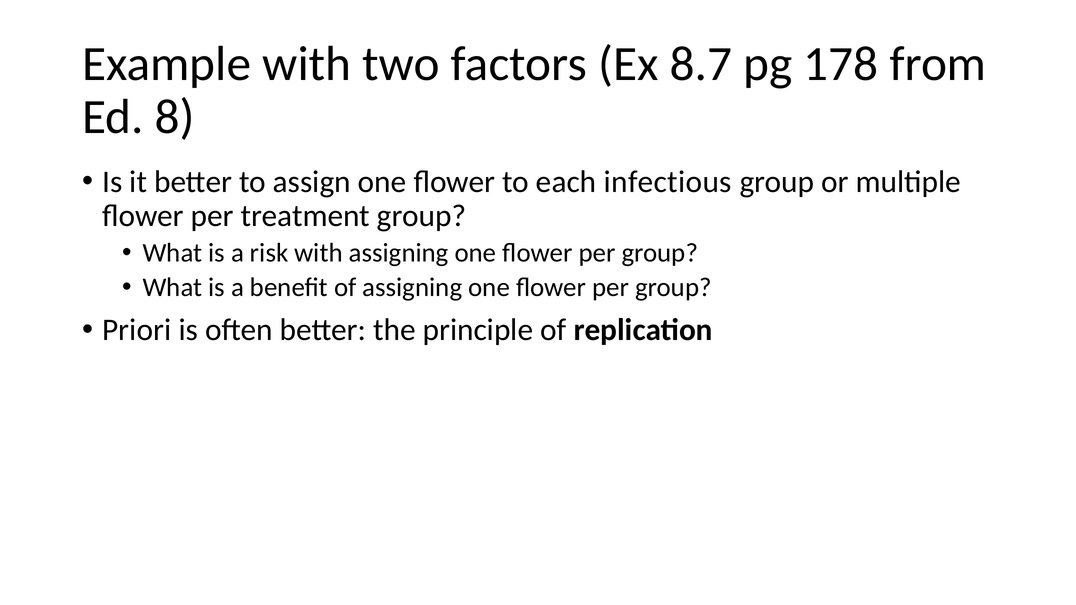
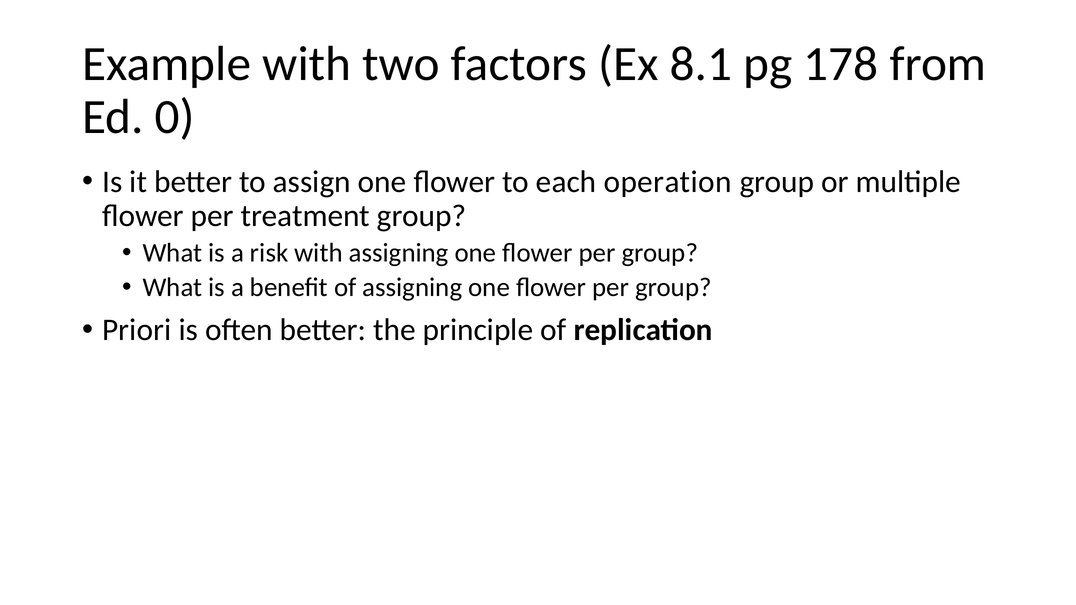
8.7: 8.7 -> 8.1 (701, 64)
8: 8 -> 0 (175, 117)
infectious: infectious -> operation (668, 182)
